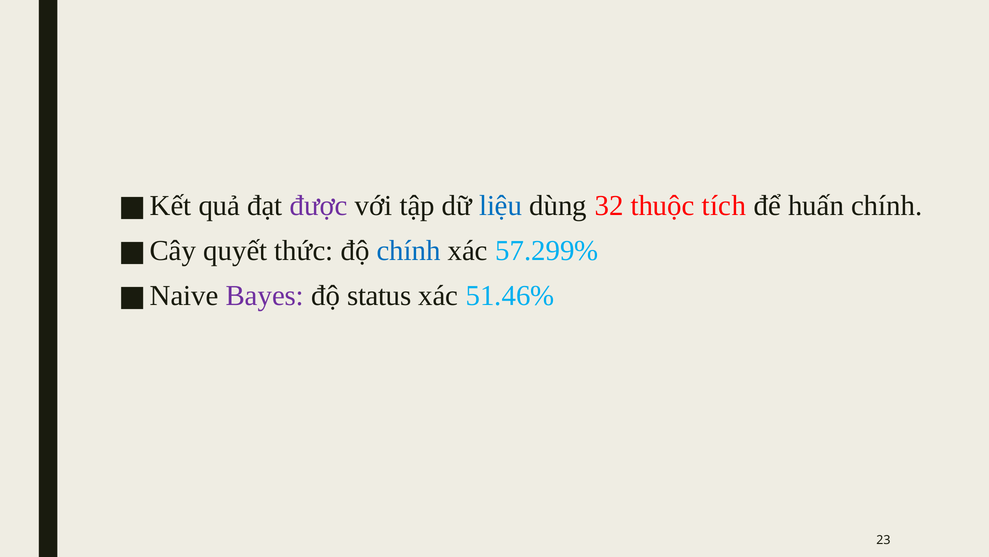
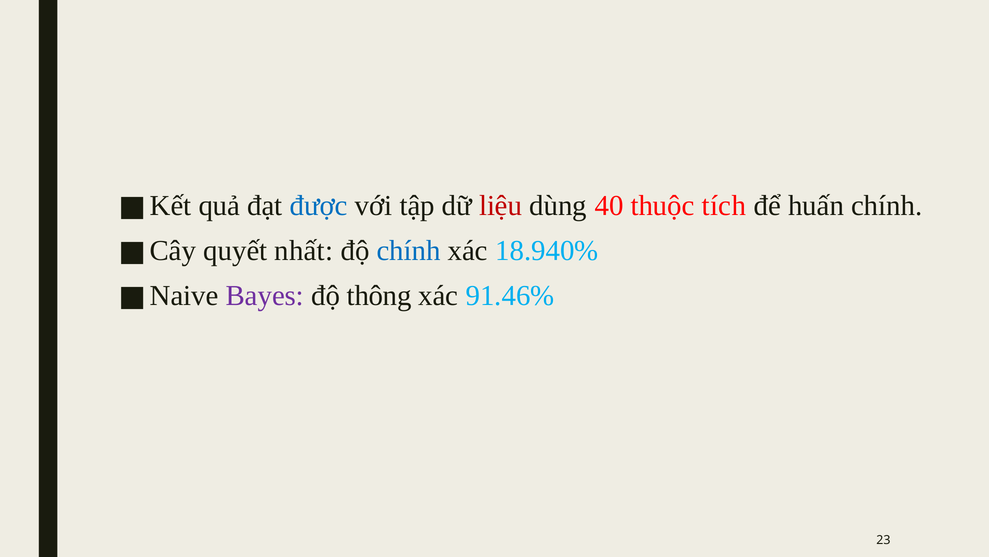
được colour: purple -> blue (319, 206)
liệu colour: blue -> red (501, 206)
32: 32 -> 40 (609, 206)
thức: thức -> nhất (304, 250)
57.299%: 57.299% -> 18.940% (547, 250)
status: status -> thông (379, 295)
51.46%: 51.46% -> 91.46% (510, 295)
